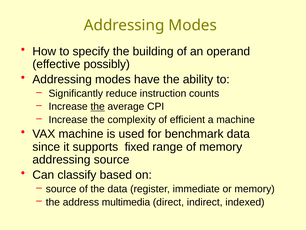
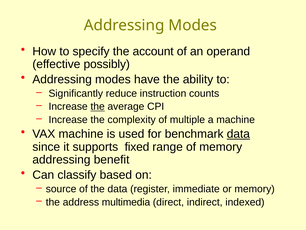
building: building -> account (153, 51)
efficient: efficient -> multiple (187, 119)
data underline: none -> present (238, 134)
addressing source: source -> benefit (112, 159)
